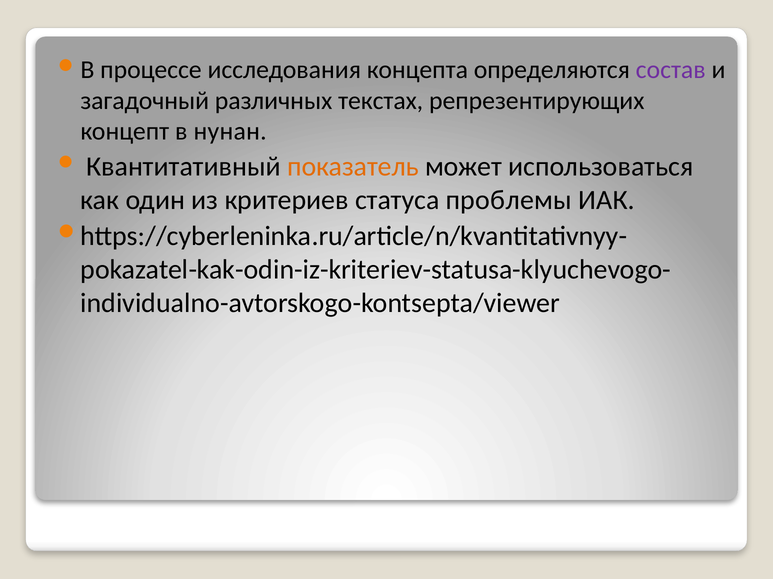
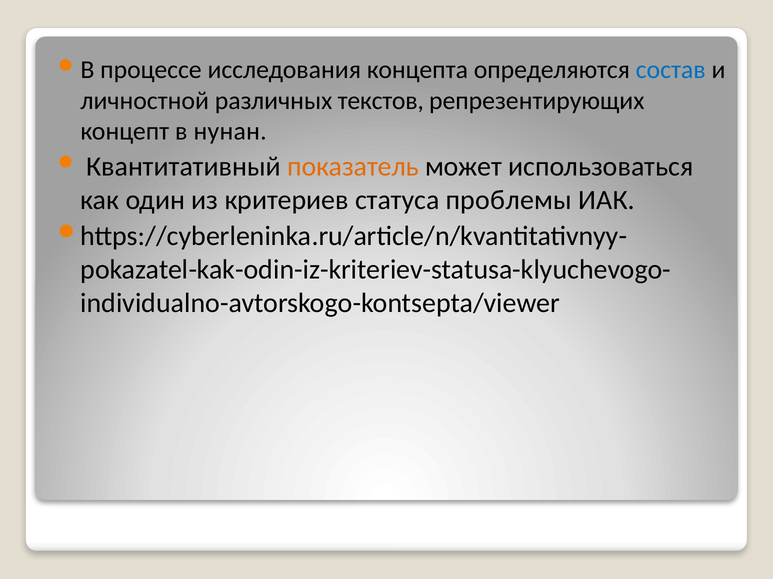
состав colour: purple -> blue (671, 70)
загадочный: загадочный -> личностной (145, 101)
текстах: текстах -> текстов (381, 101)
